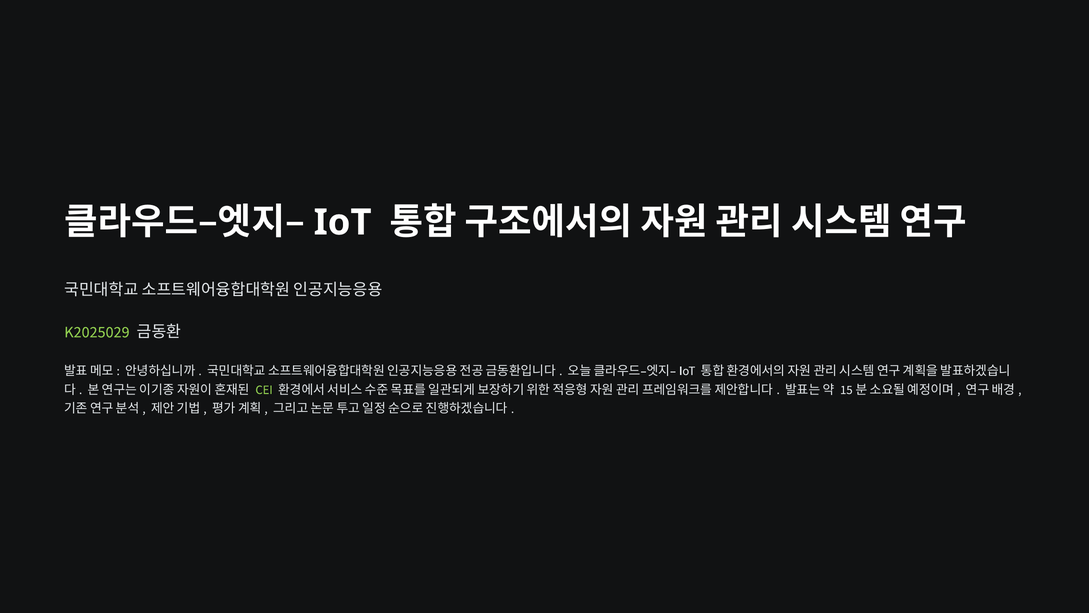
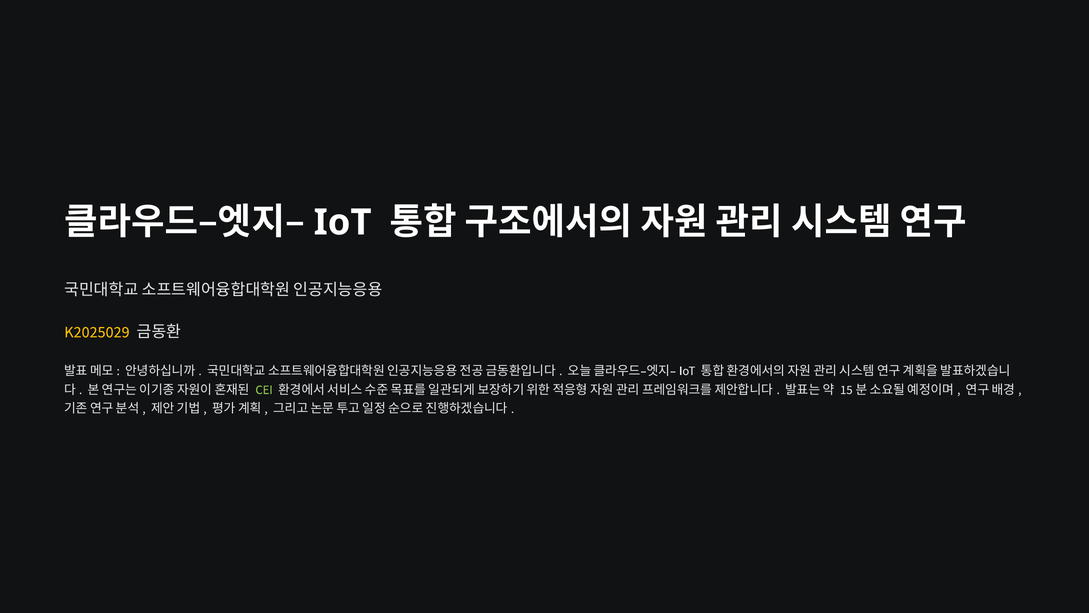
K2025029 colour: light green -> yellow (97, 332)
